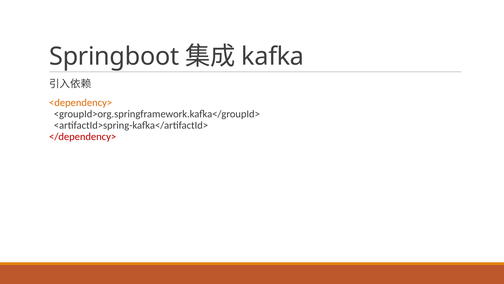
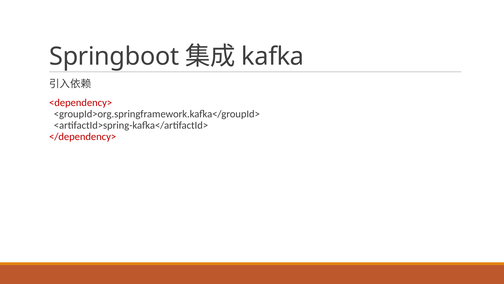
<dependency> colour: orange -> red (81, 102)
